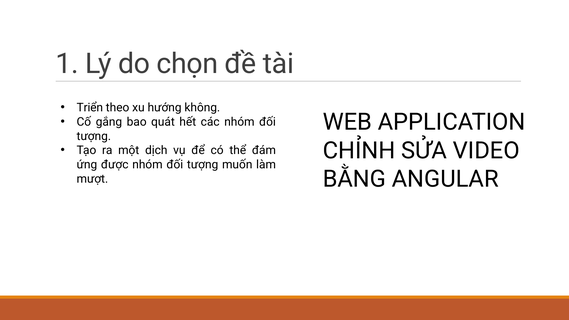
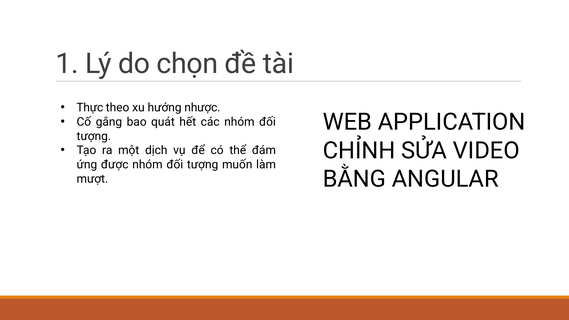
Triển: Triển -> Thực (90, 108)
không: không -> nhược (202, 108)
